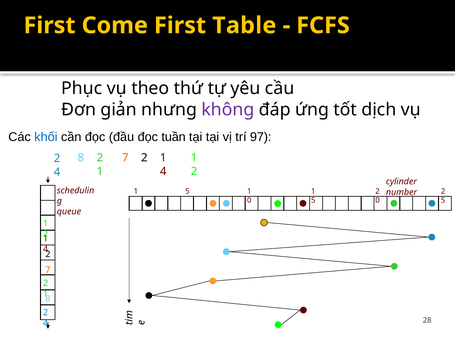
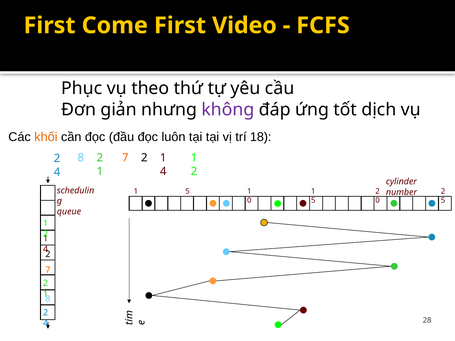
Table: Table -> Video (244, 25)
khối colour: blue -> orange (46, 137)
tuần: tuần -> luôn (174, 137)
97: 97 -> 18 (261, 137)
